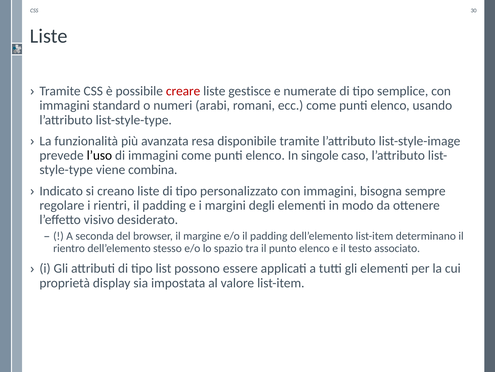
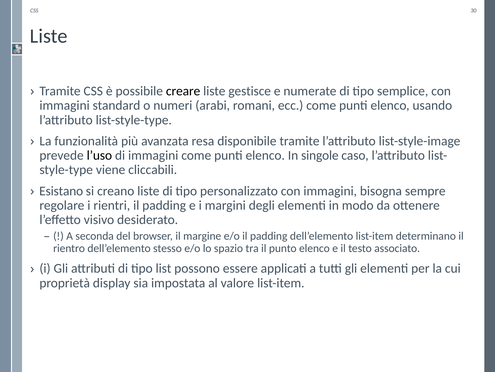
creare colour: red -> black (183, 91)
combina: combina -> cliccabili (153, 170)
Indicato: Indicato -> Esistano (61, 191)
